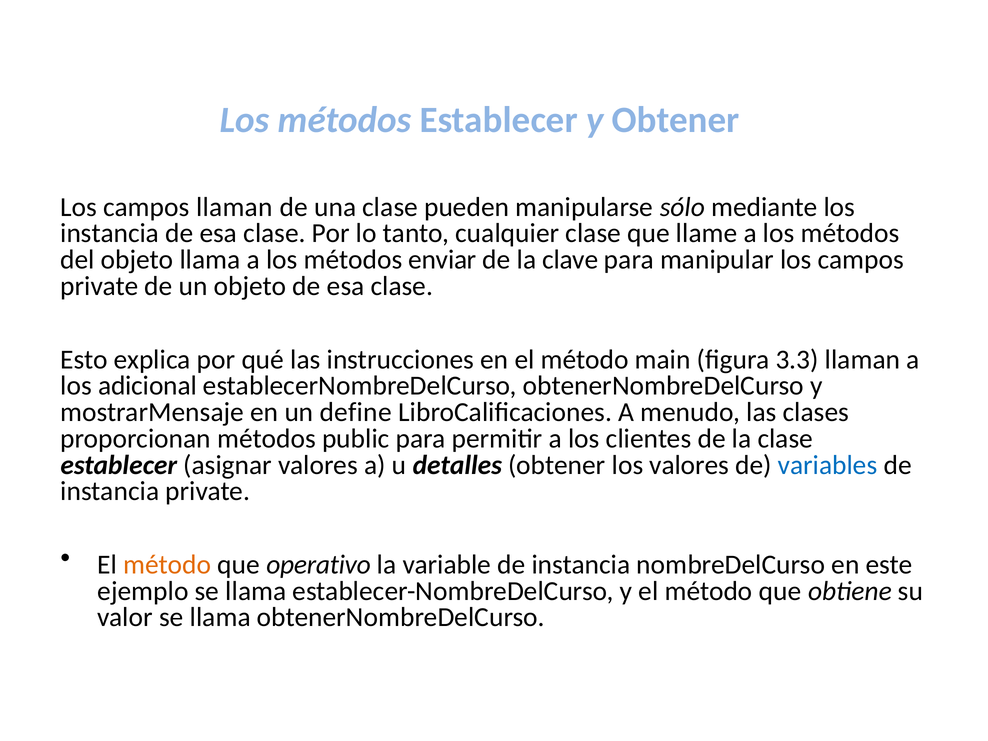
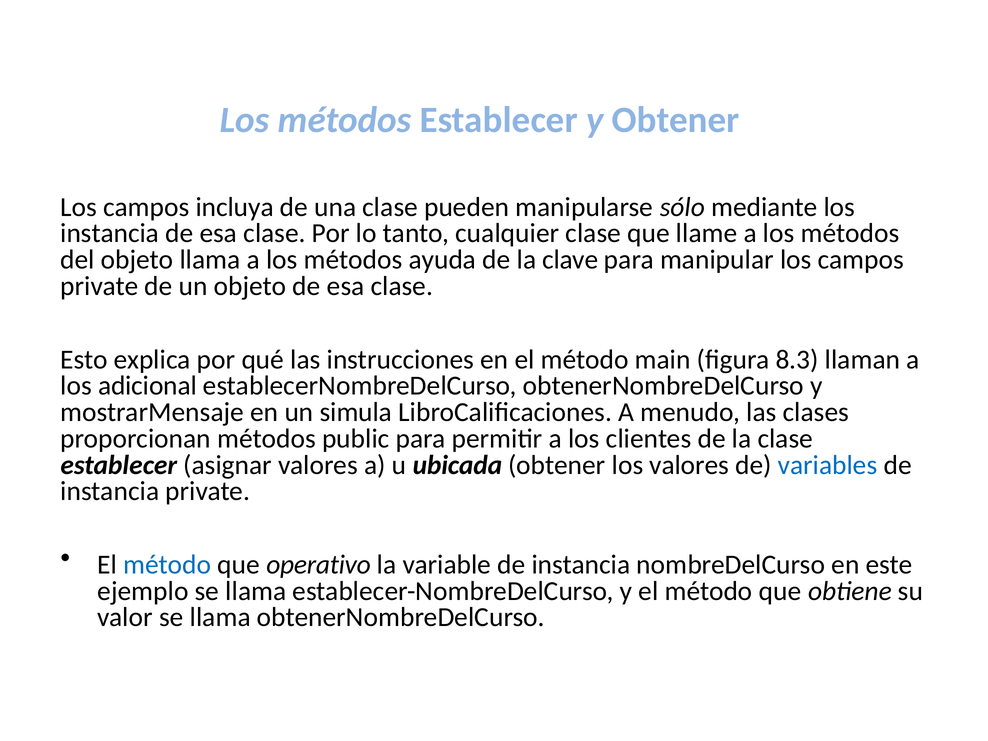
campos llaman: llaman -> incluya (235, 207)
enviar: enviar -> ayuda (442, 260)
3.3: 3.3 -> 8.3 (797, 359)
define: define -> simula (356, 412)
detalles: detalles -> ubicada (457, 465)
método colour: orange -> blue (167, 565)
